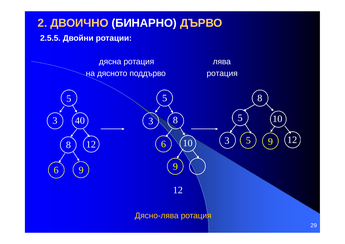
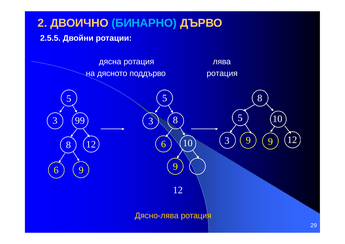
БИНАРНО colour: white -> light blue (144, 23)
40: 40 -> 99 (80, 121)
5: 5 -> 9 (248, 140)
